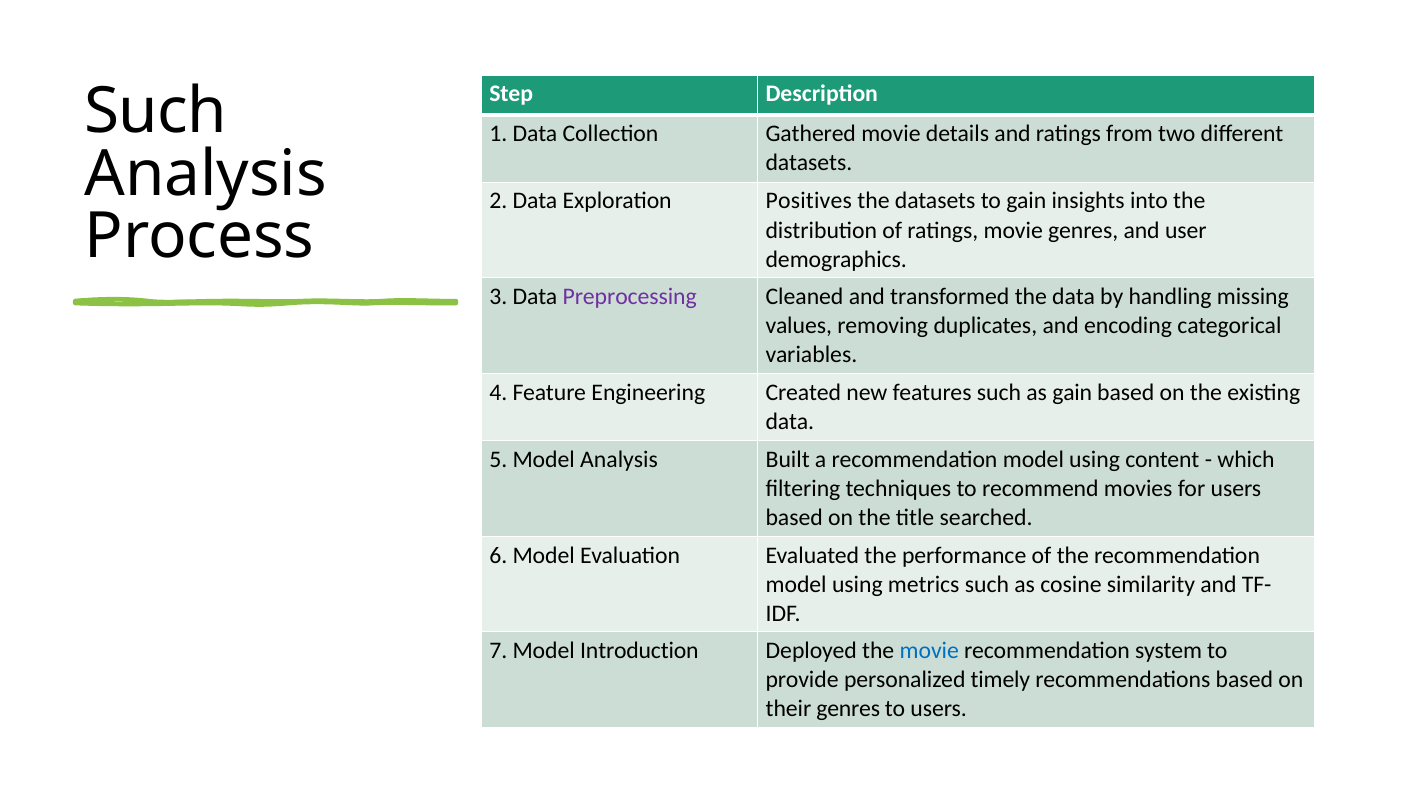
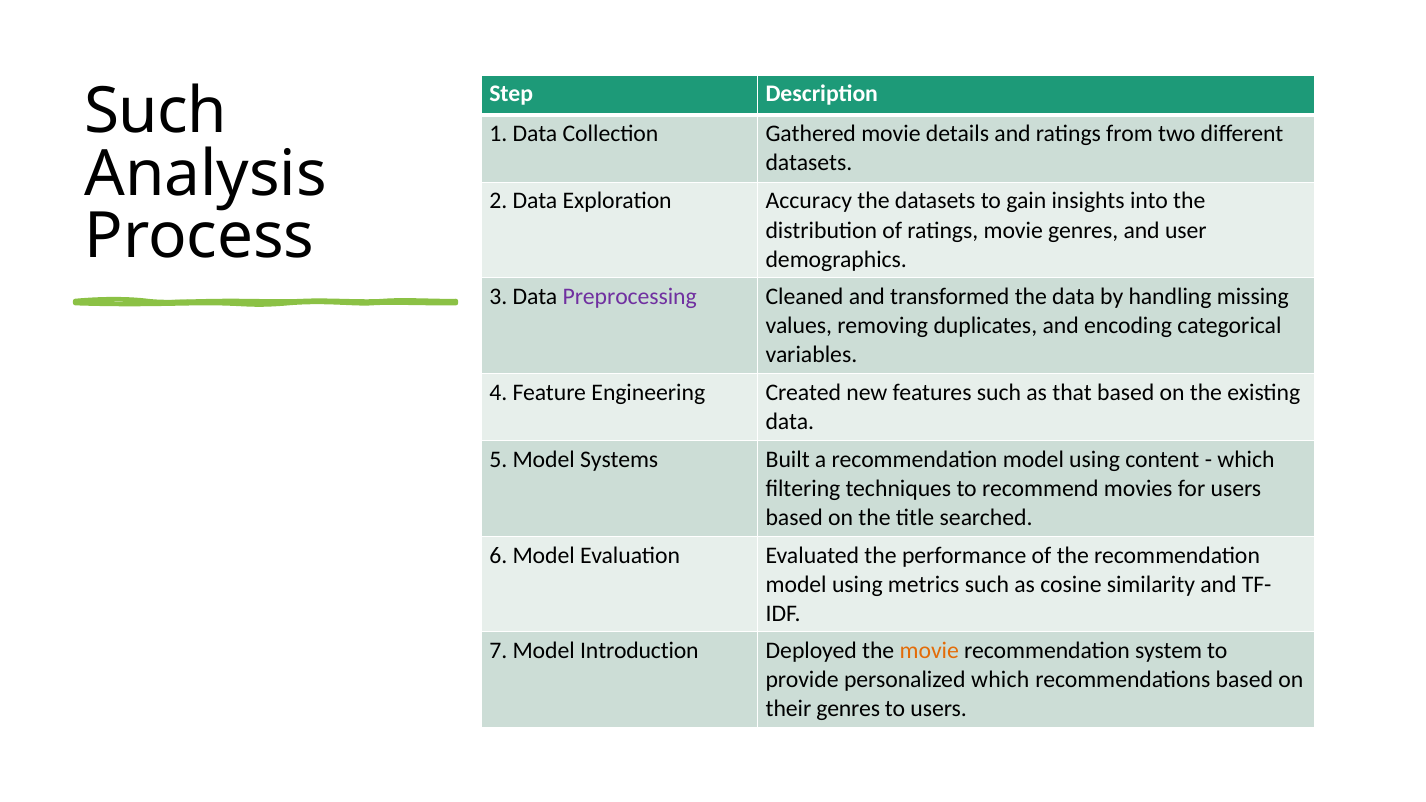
Positives: Positives -> Accuracy (809, 201)
as gain: gain -> that (1072, 392)
Model Analysis: Analysis -> Systems (619, 460)
movie colour: blue -> orange (929, 651)
personalized timely: timely -> which (1000, 680)
